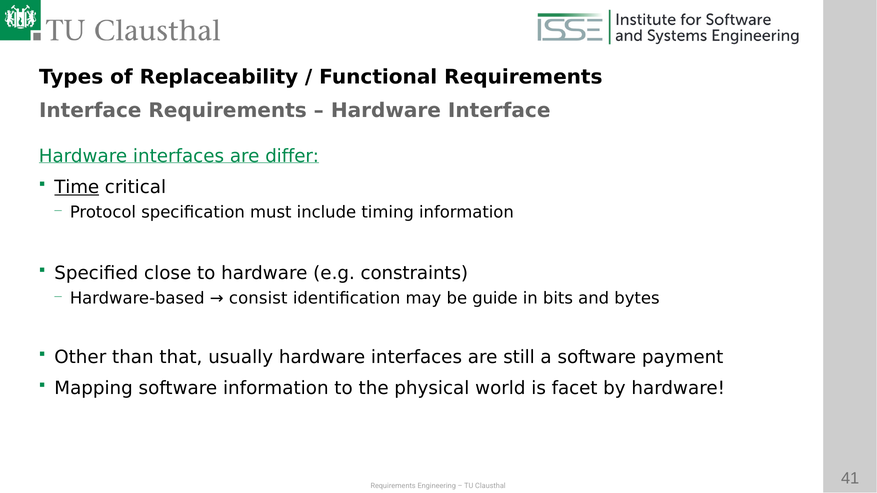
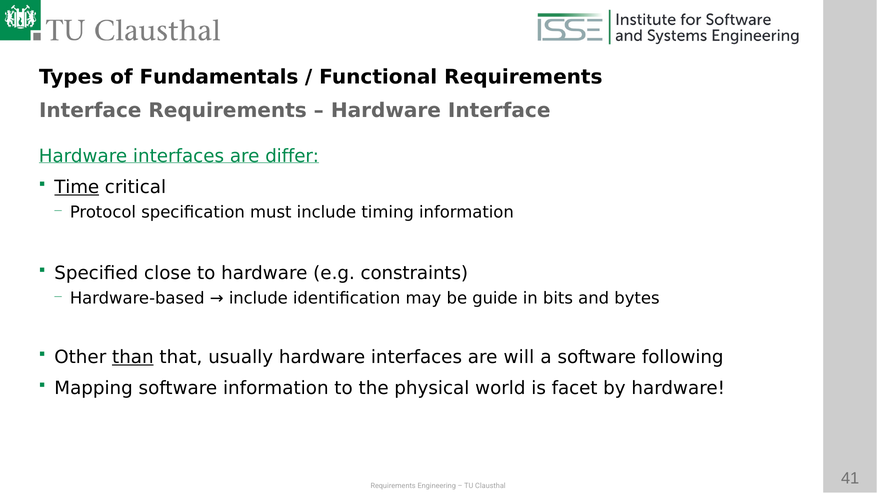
Replaceability: Replaceability -> Fundamentals (219, 77)
consist: consist -> include (258, 299)
than underline: none -> present (133, 358)
still: still -> will (519, 358)
payment: payment -> following (683, 358)
